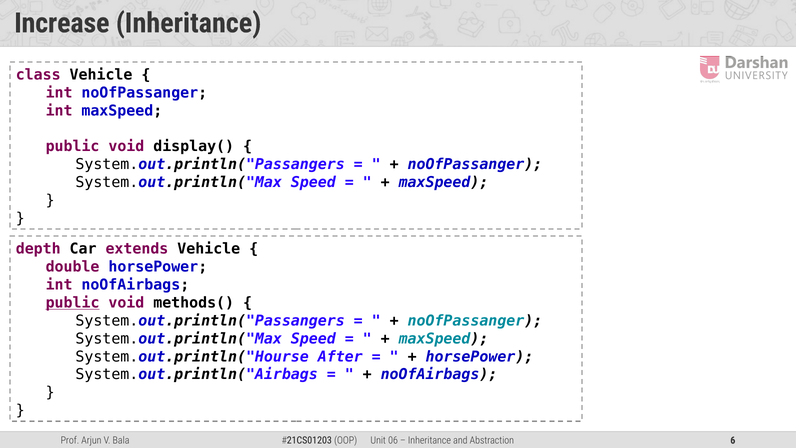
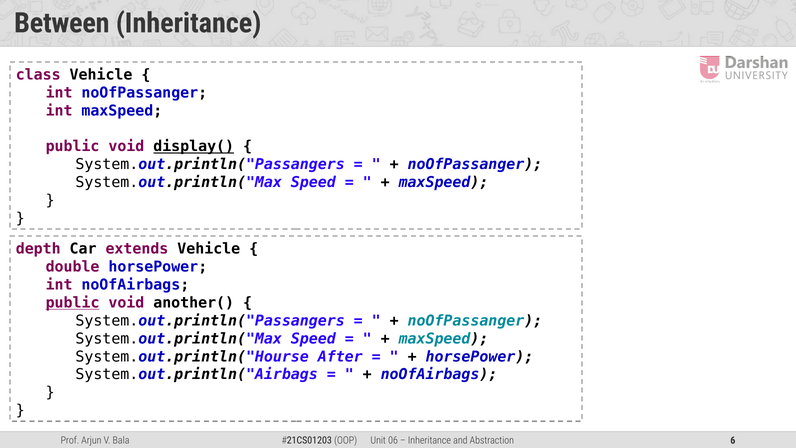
Increase: Increase -> Between (62, 23)
display( underline: none -> present (194, 146)
methods(: methods( -> another( (194, 303)
